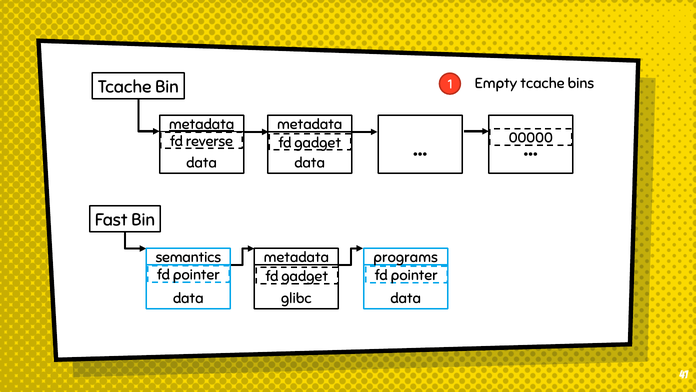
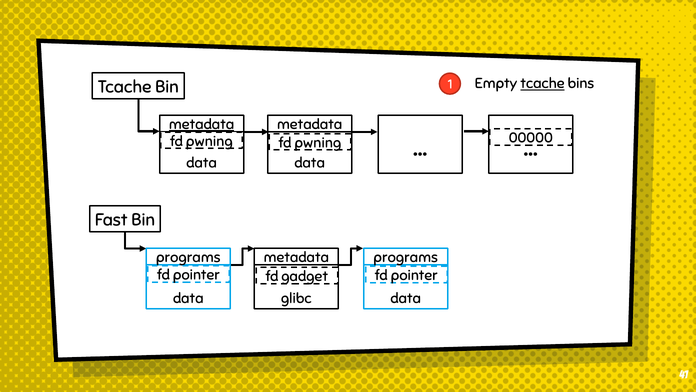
tcache underline: none -> present (542, 84)
reverse: reverse -> pwning (209, 141)
gadget: gadget -> pwning (318, 143)
semantics: semantics -> programs (188, 257)
